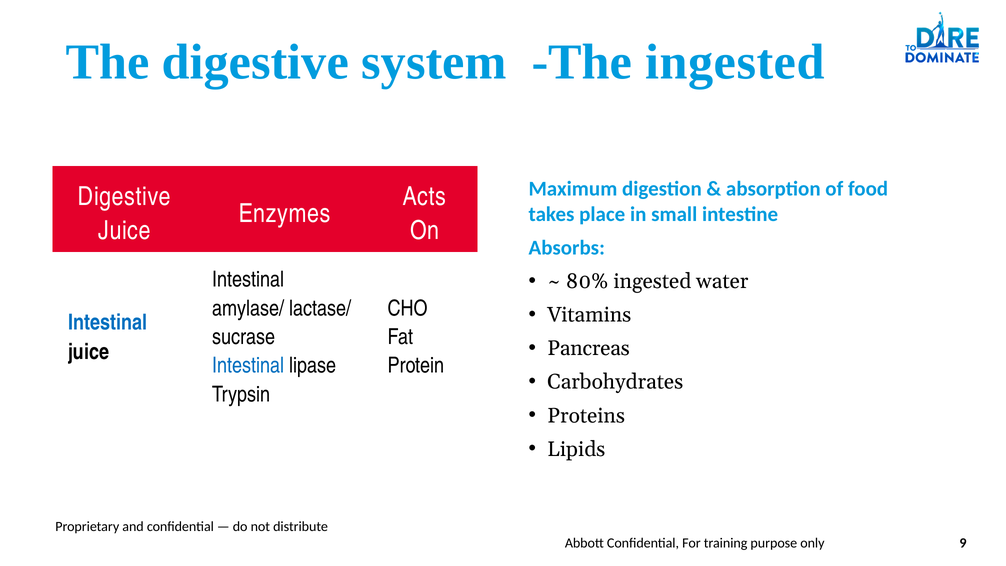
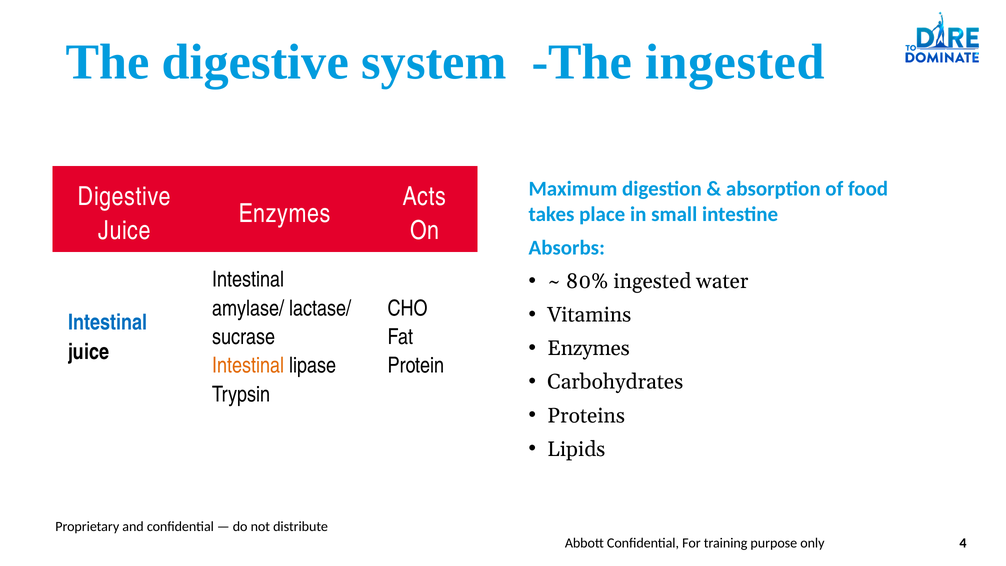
Pancreas: Pancreas -> Enzymes (589, 348)
Intestinal colour: blue -> orange (248, 365)
9: 9 -> 4 (963, 543)
